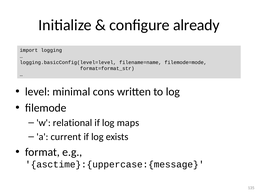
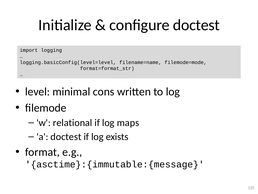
configure already: already -> doctest (196, 25)
a current: current -> doctest (66, 136)
asctime}:{uppercase:{message: asctime}:{uppercase:{message -> asctime}:{immutable:{message (115, 164)
